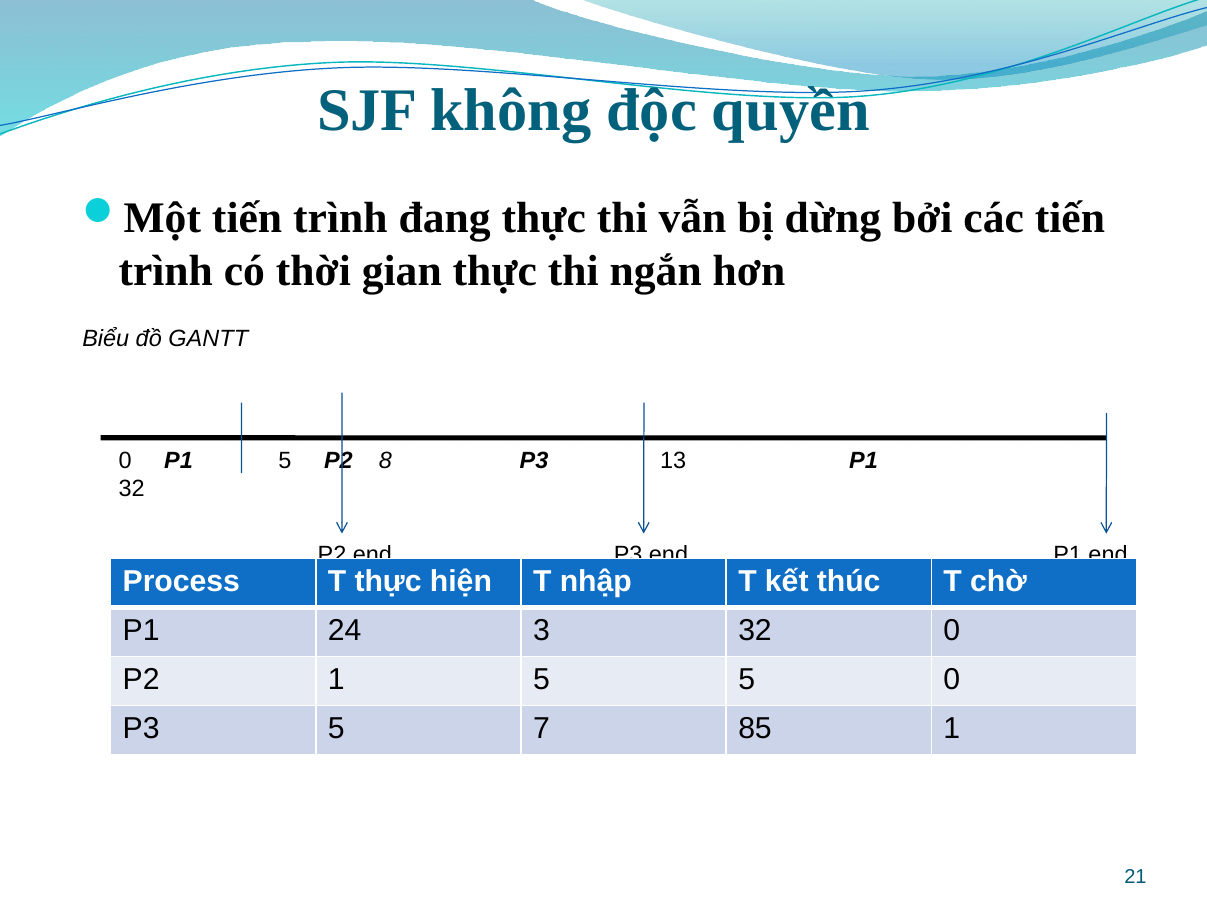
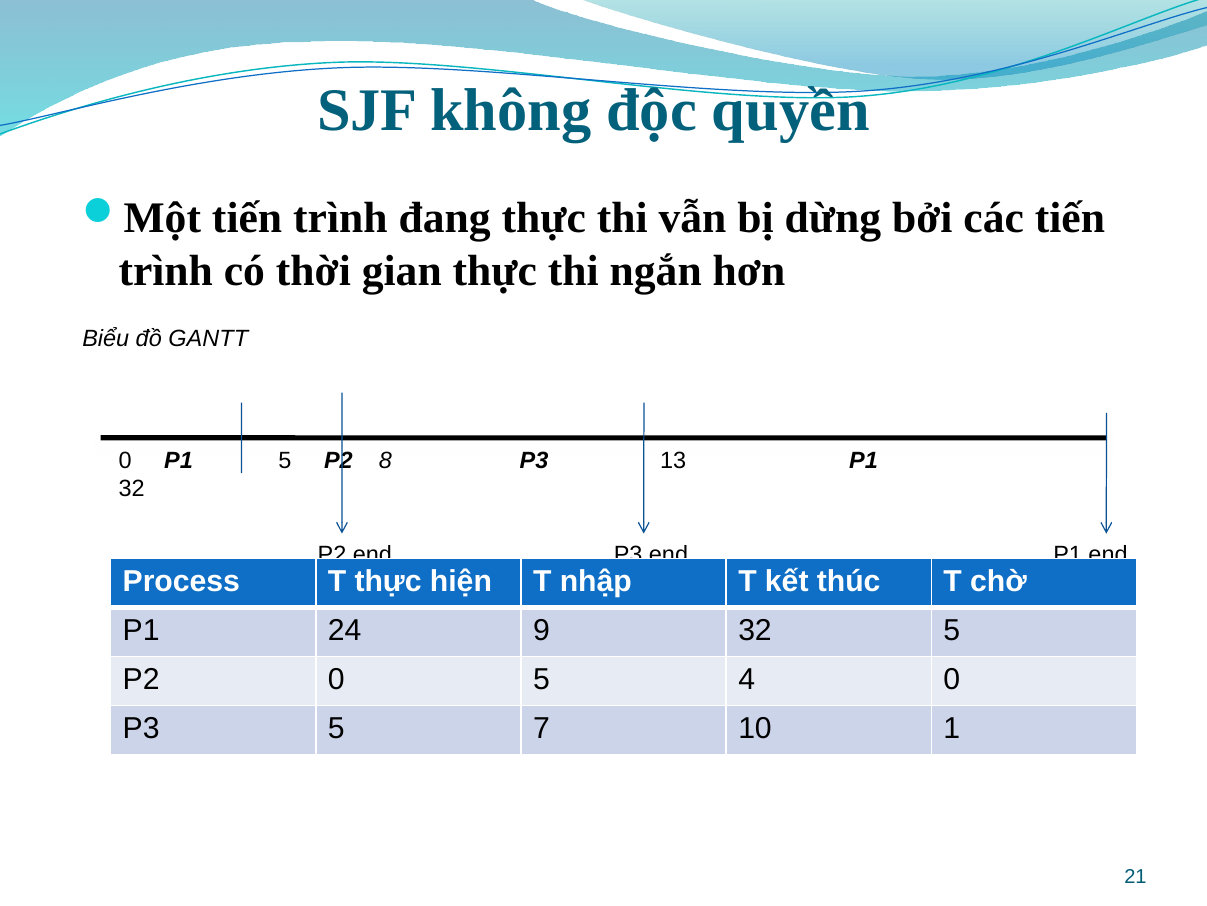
3: 3 -> 9 (541, 630)
32 0: 0 -> 5 (952, 630)
P2 1: 1 -> 0 (336, 679)
5 5: 5 -> 4 (747, 679)
85: 85 -> 10 (755, 728)
